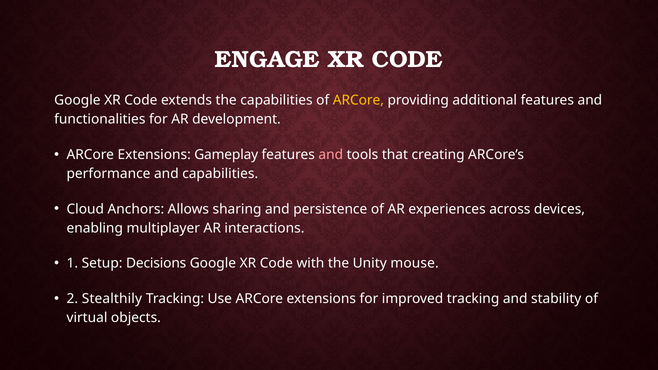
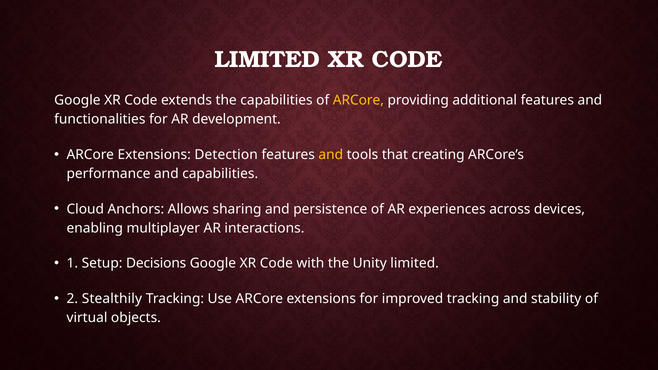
ENGAGE: ENGAGE -> LIMITED (267, 59)
Gameplay: Gameplay -> Detection (226, 155)
and colour: pink -> yellow (331, 155)
Unity mouse: mouse -> limited (415, 263)
